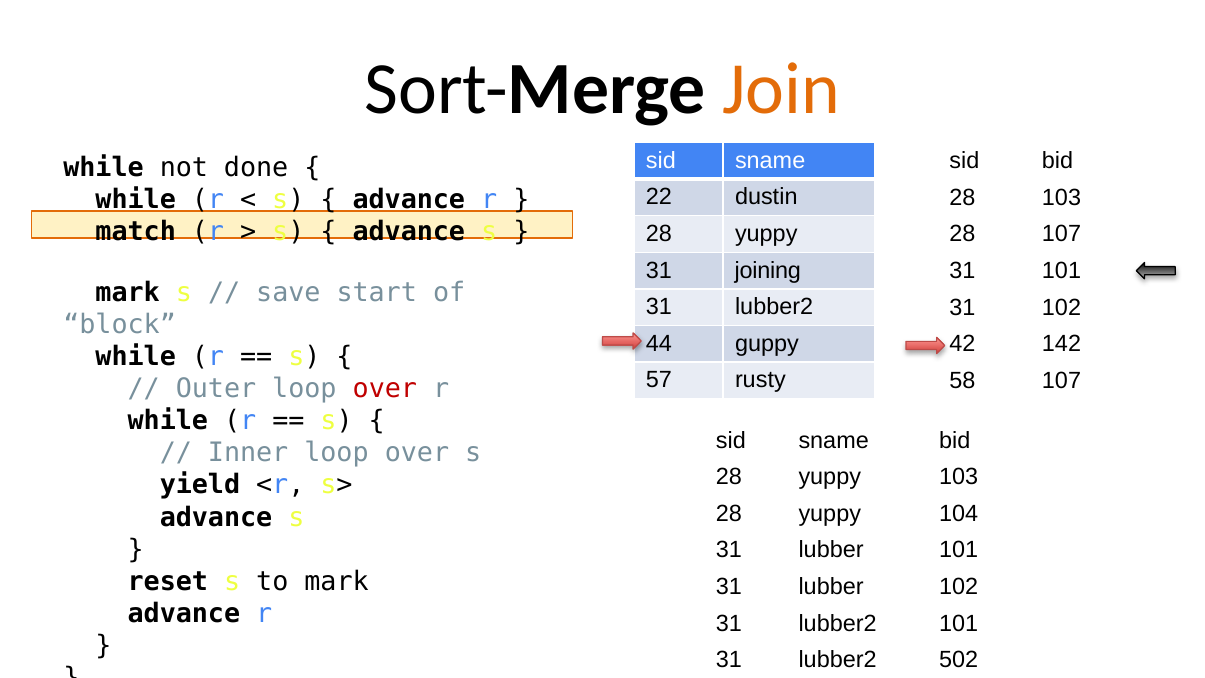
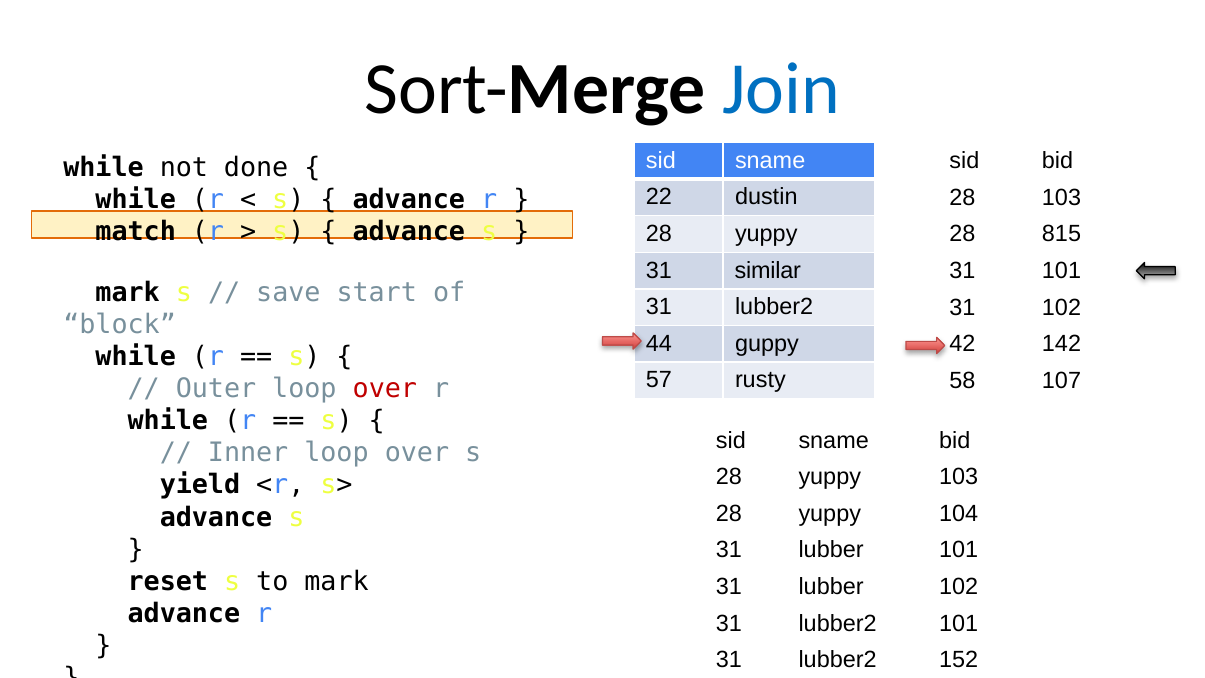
Join colour: orange -> blue (781, 89)
28 107: 107 -> 815 (1061, 234)
joining: joining -> similar (768, 270)
502: 502 -> 152 (959, 660)
